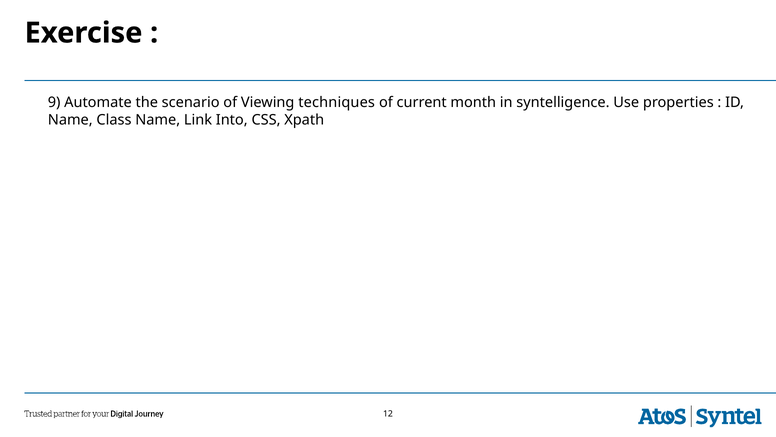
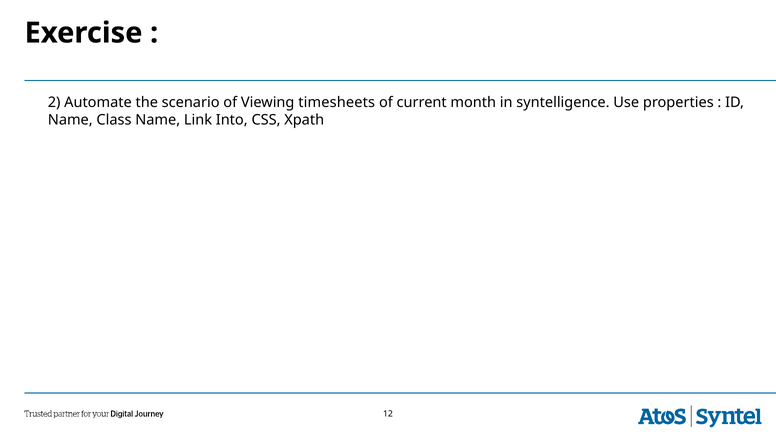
9: 9 -> 2 (54, 102)
techniques: techniques -> timesheets (337, 102)
